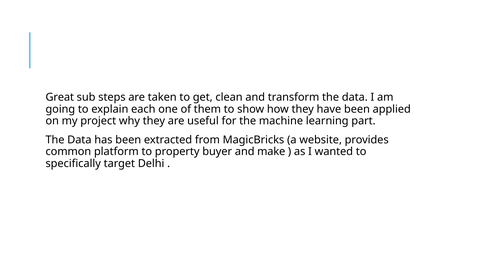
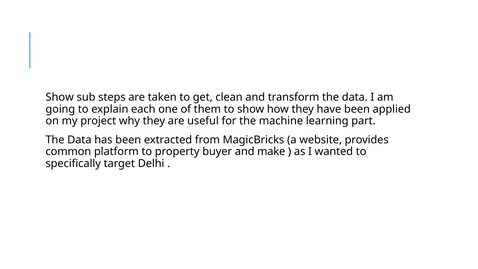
Great: Great -> Show (60, 97)
